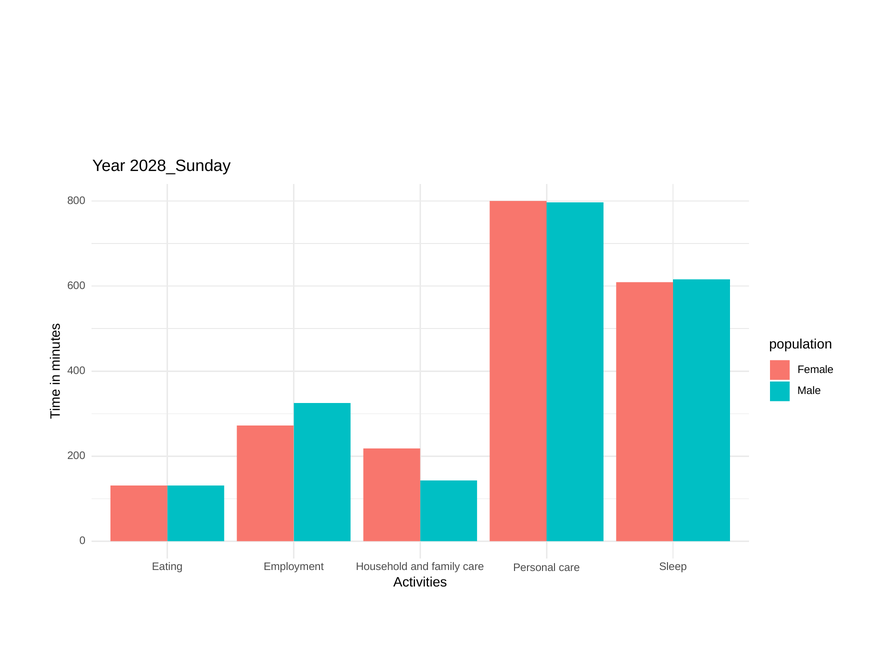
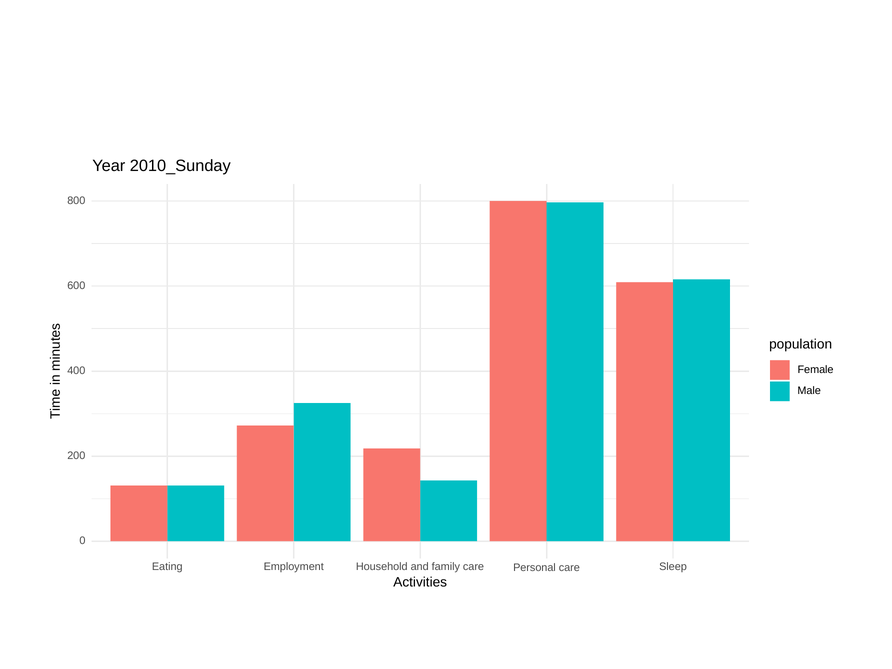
2028_Sunday: 2028_Sunday -> 2010_Sunday (180, 166)
